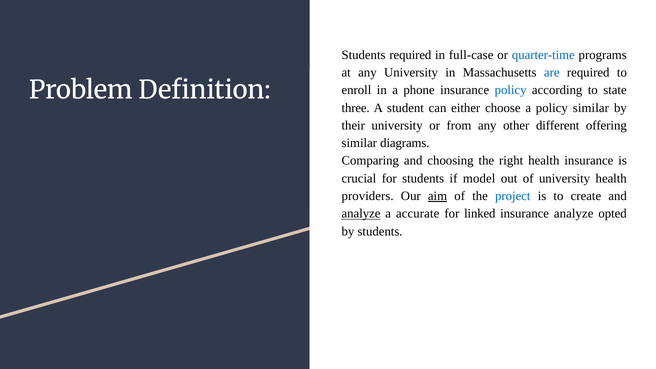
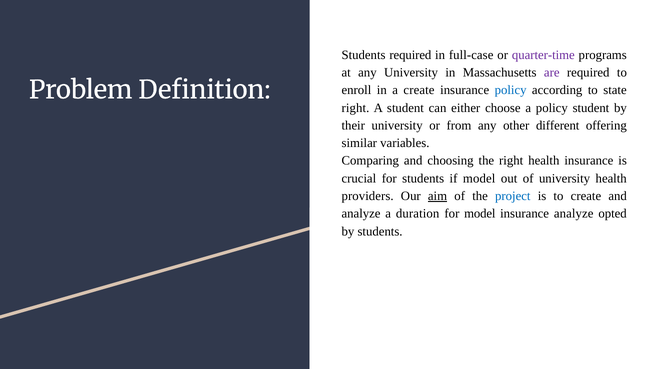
quarter-time colour: blue -> purple (543, 55)
are colour: blue -> purple (552, 73)
a phone: phone -> create (419, 90)
three: three -> right (356, 108)
policy similar: similar -> student (591, 108)
diagrams: diagrams -> variables (405, 143)
analyze underline: present -> none (361, 214)
accurate: accurate -> duration (418, 214)
for linked: linked -> model (480, 214)
